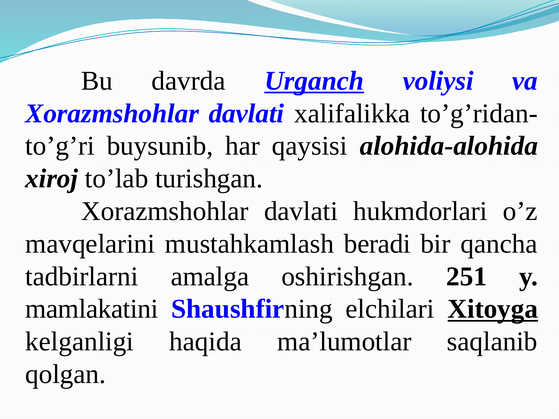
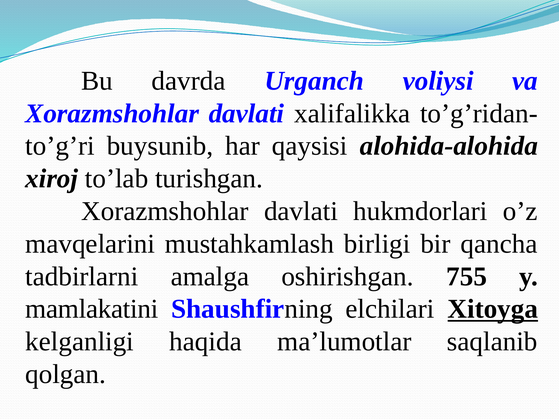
Urganch underline: present -> none (314, 81)
bеradi: bеradi -> birligi (377, 244)
251: 251 -> 755 (467, 277)
